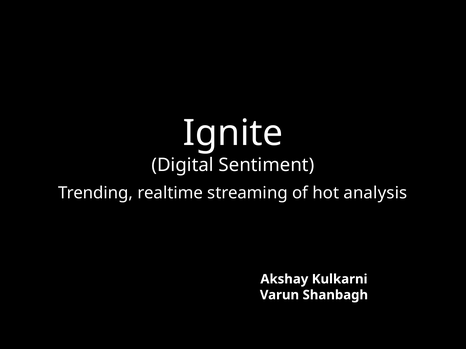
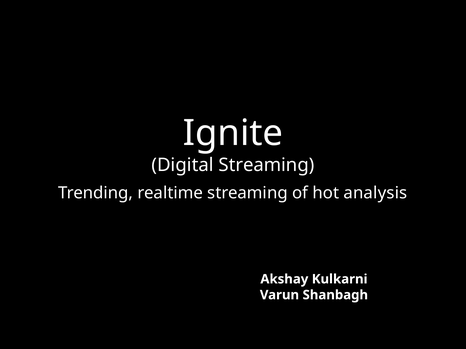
Digital Sentiment: Sentiment -> Streaming (267, 165)
